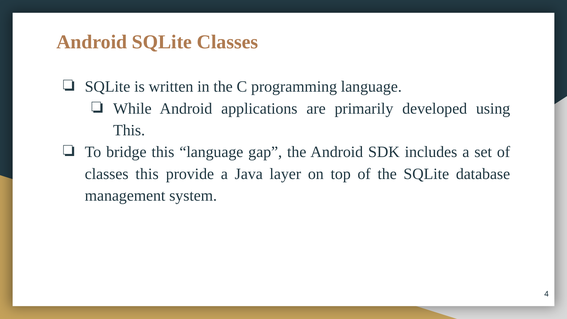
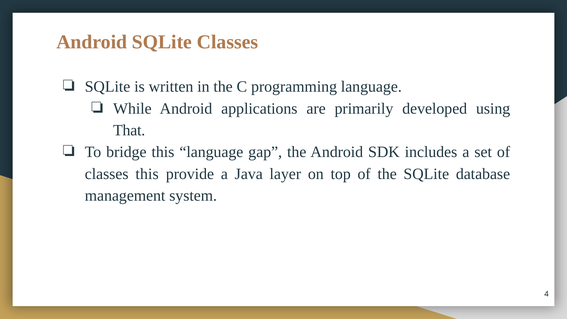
This: This -> That (129, 130)
